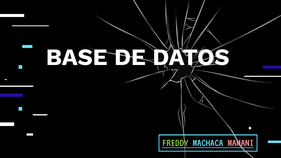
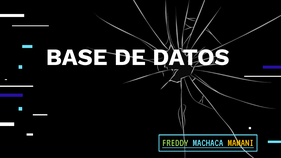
MAMANI colour: pink -> yellow (241, 143)
